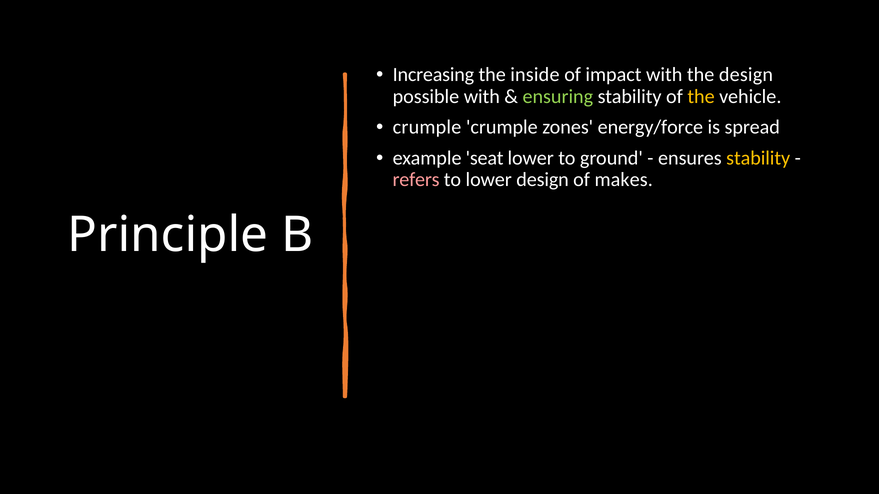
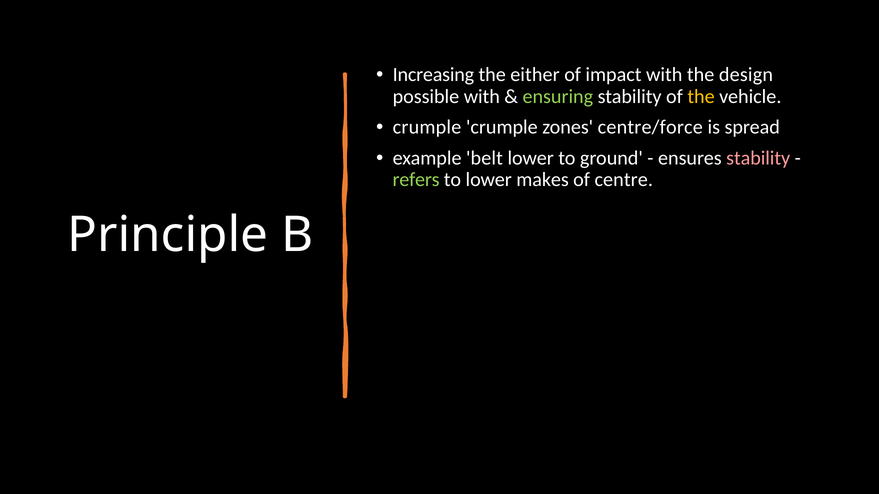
inside: inside -> either (535, 75)
energy/force: energy/force -> centre/force (650, 127)
seat: seat -> belt (484, 158)
stability colour: yellow -> pink (758, 158)
refers colour: pink -> light green (416, 180)
lower design: design -> makes (543, 180)
makes: makes -> centre (624, 180)
